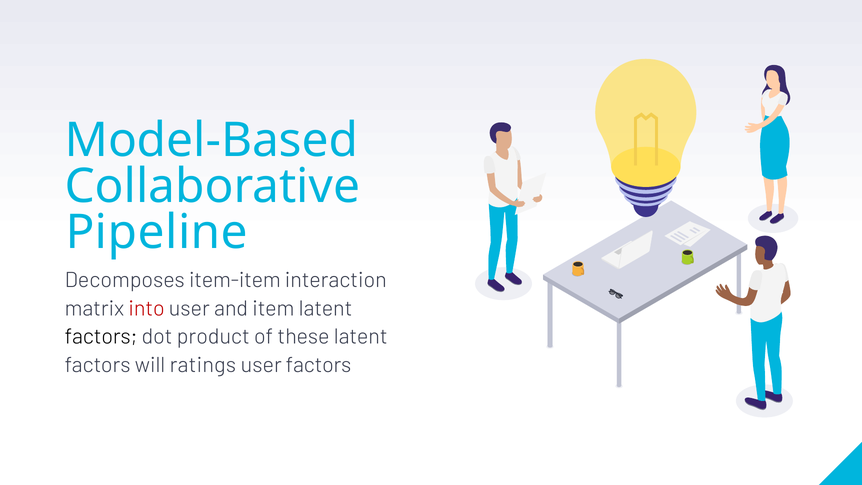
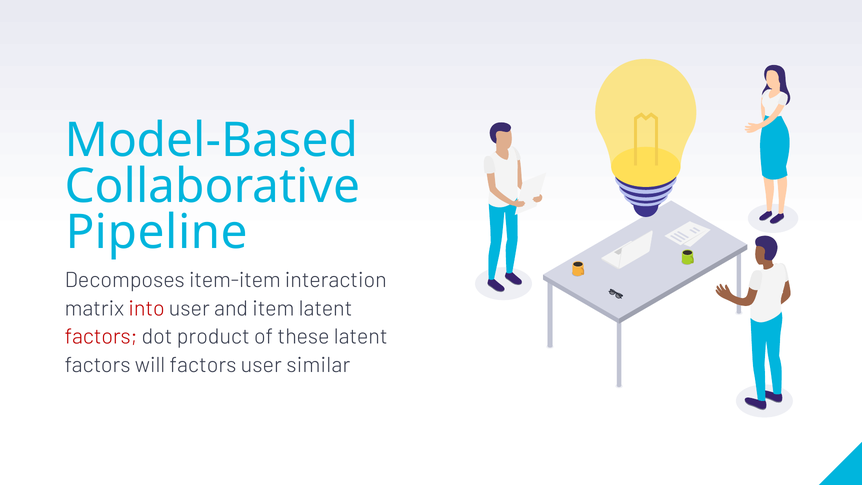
factors colour: black -> red (101, 337)
will ratings: ratings -> factors (203, 365)
user factors: factors -> similar (318, 365)
